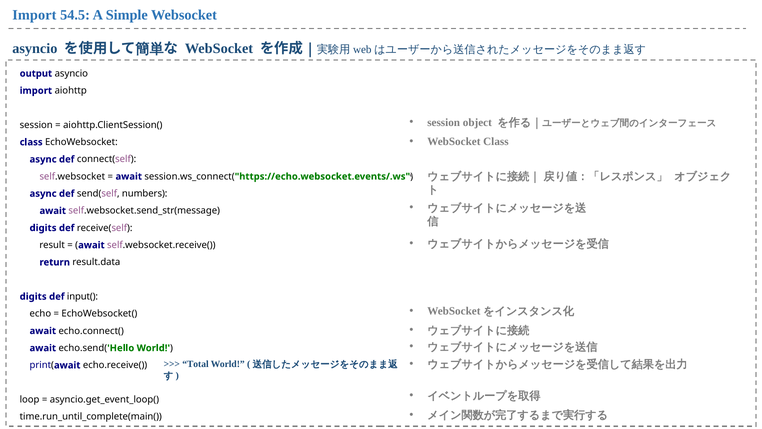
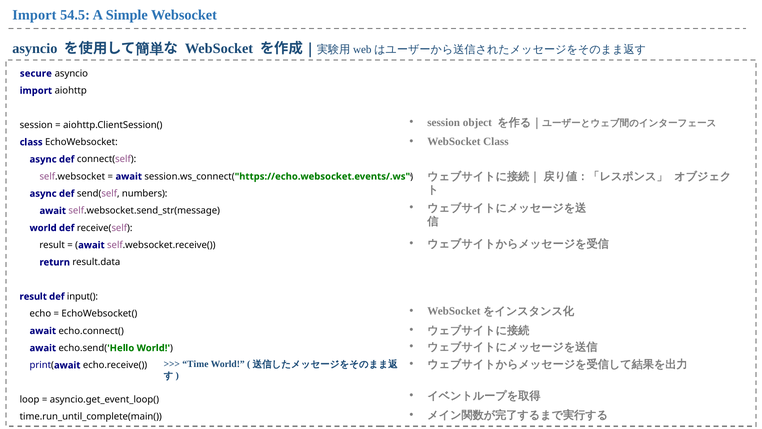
output: output -> secure (36, 73)
digits: digits -> world (43, 228)
digits: digits -> result (33, 296)
Total: Total -> Time (195, 364)
